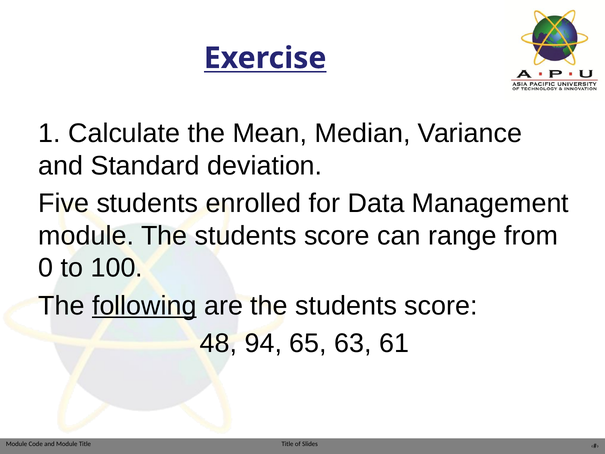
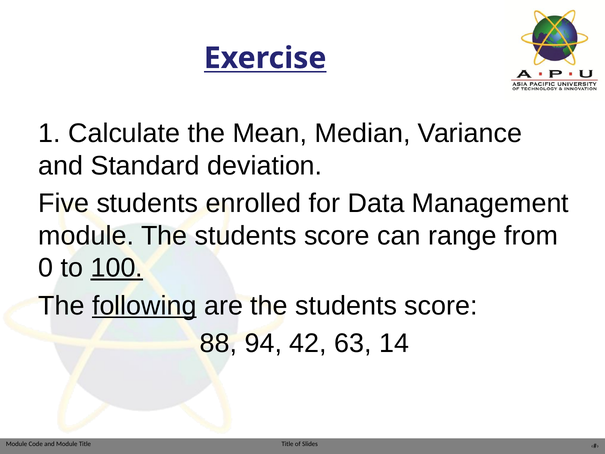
100 underline: none -> present (117, 268)
48: 48 -> 88 (218, 343)
65: 65 -> 42 (308, 343)
61: 61 -> 14 (394, 343)
